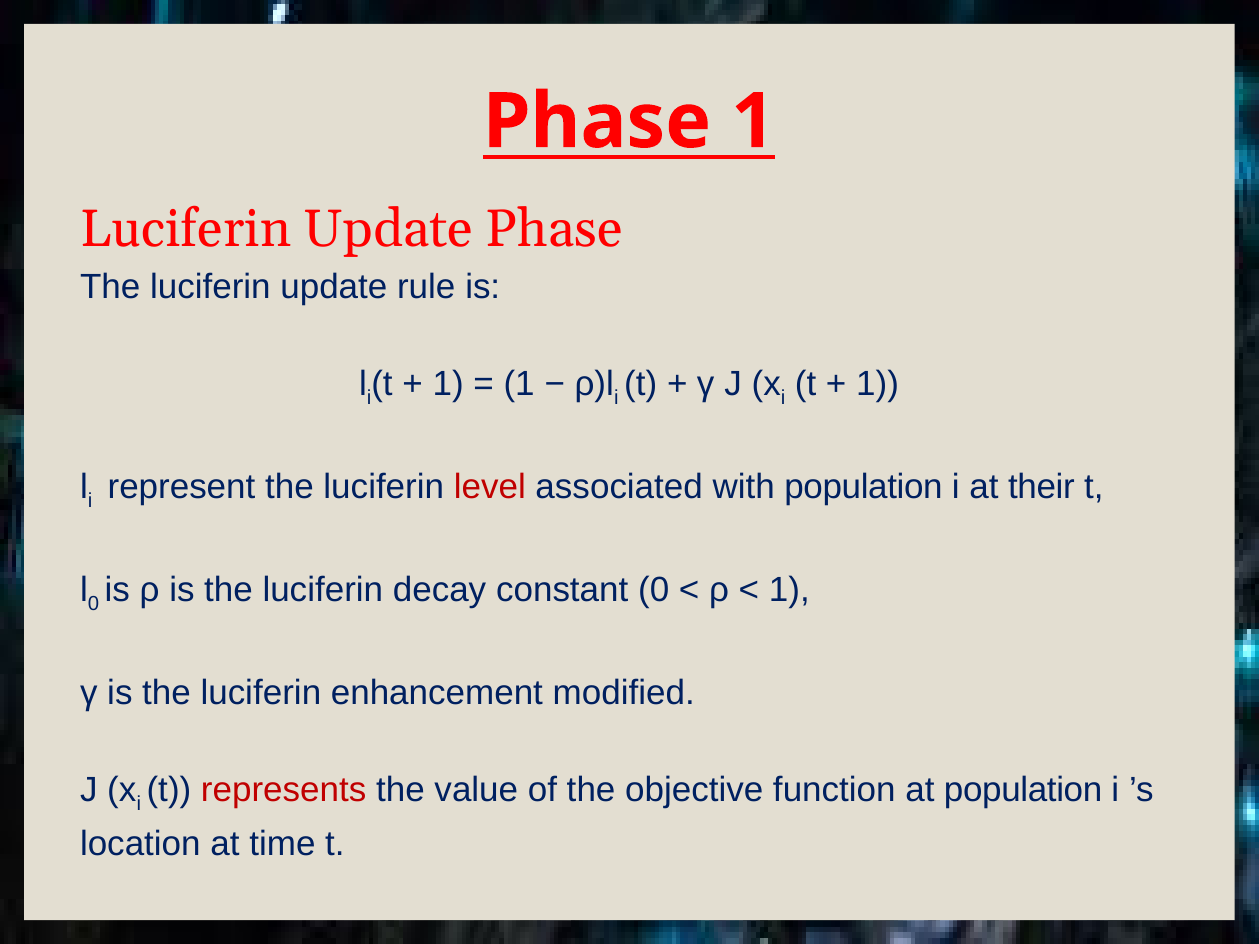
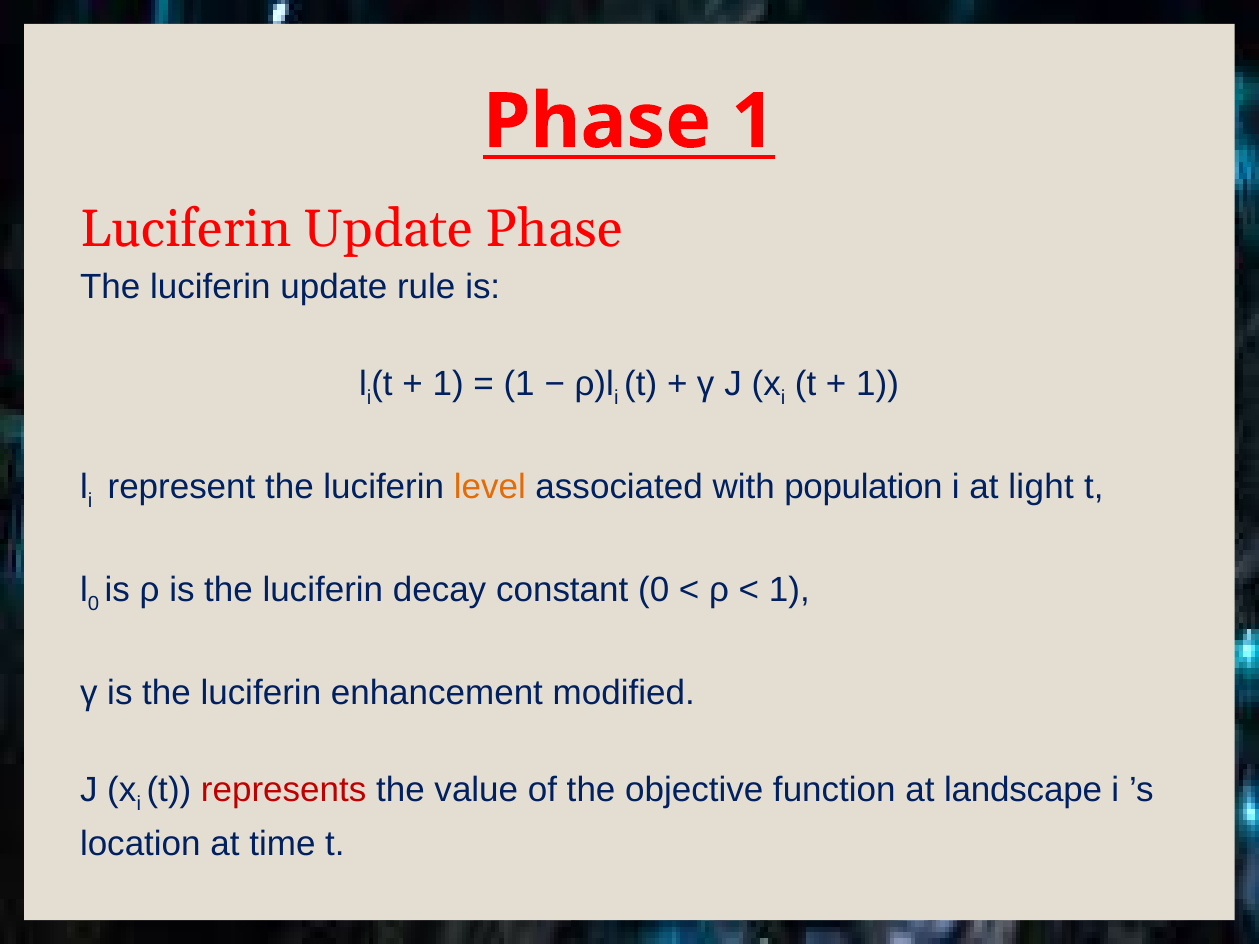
level colour: red -> orange (490, 487)
their: their -> light (1041, 487)
at population: population -> landscape (1023, 790)
